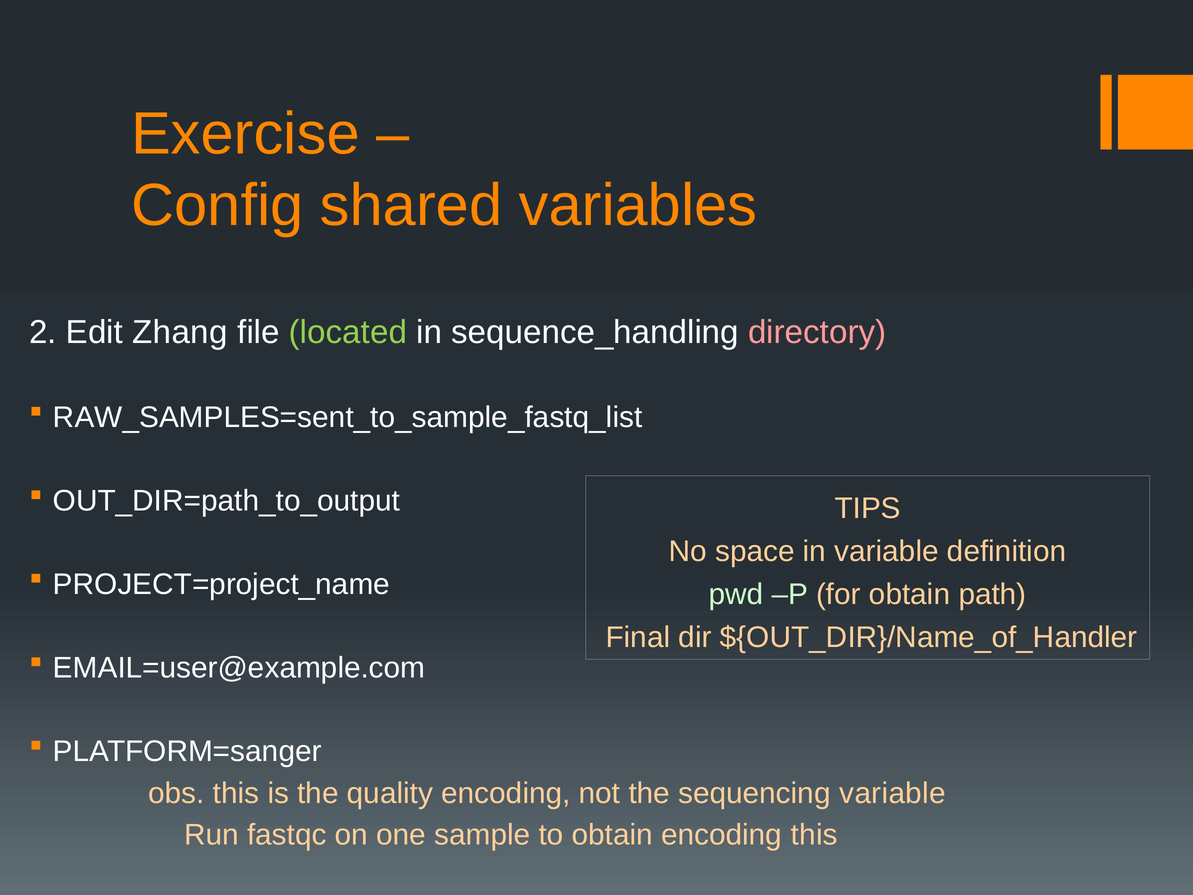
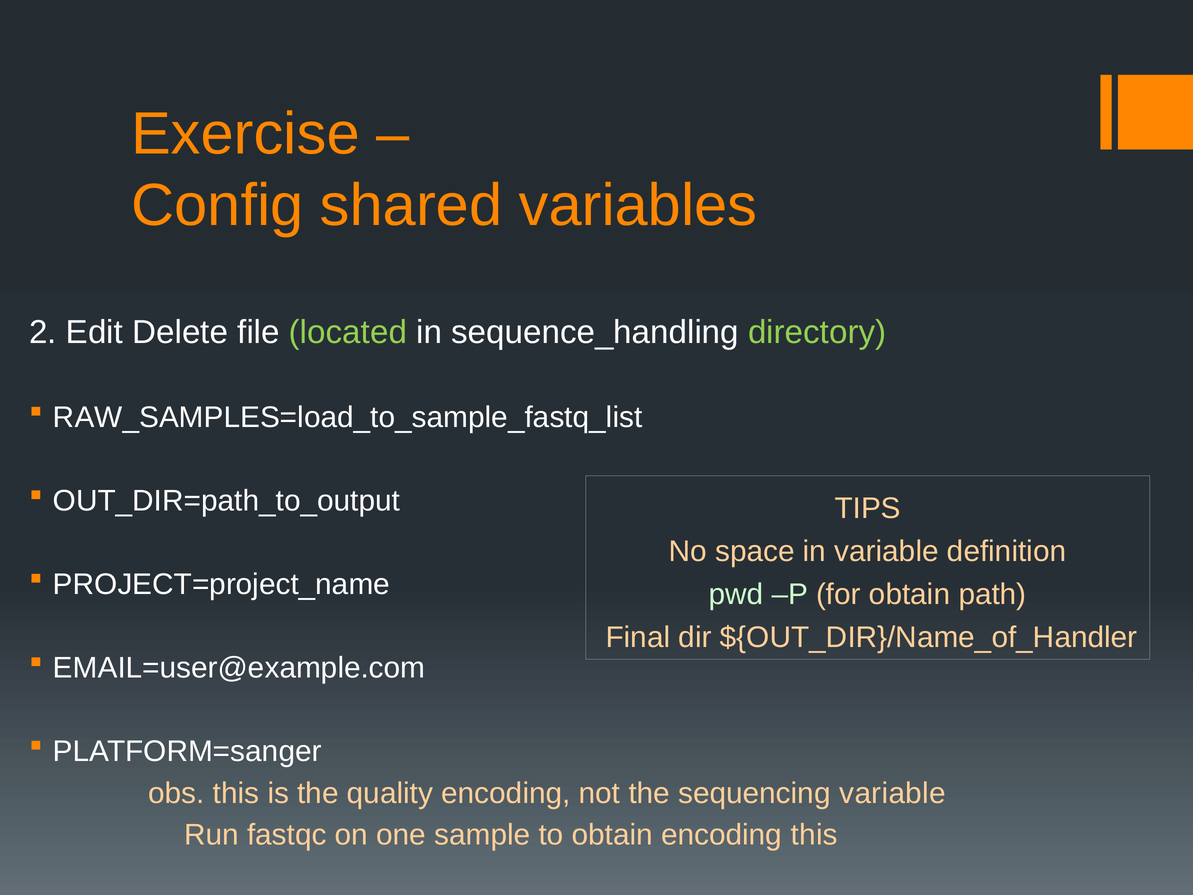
Zhang: Zhang -> Delete (180, 332)
directory colour: pink -> light green (817, 332)
RAW_SAMPLES=sent_to_sample_fastq_list: RAW_SAMPLES=sent_to_sample_fastq_list -> RAW_SAMPLES=load_to_sample_fastq_list (348, 417)
